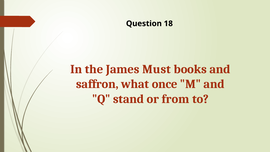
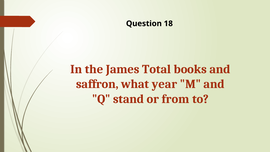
Must: Must -> Total (157, 69)
once: once -> year (164, 84)
